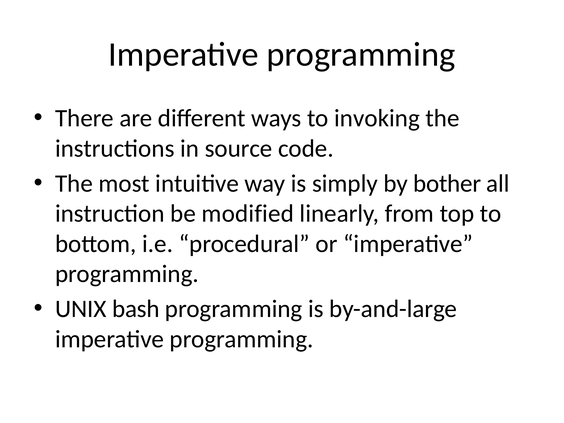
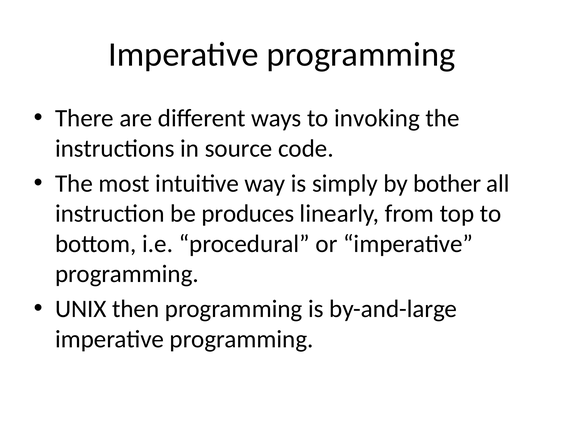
modified: modified -> produces (248, 214)
bash: bash -> then (136, 309)
